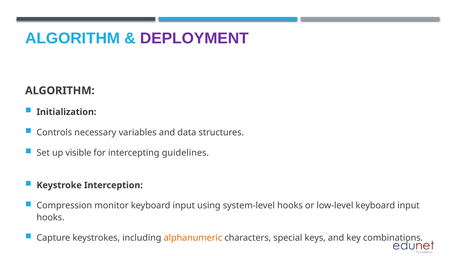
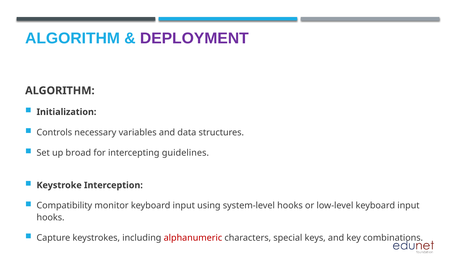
visible: visible -> broad (78, 153)
Compression: Compression -> Compatibility (64, 206)
alphanumeric colour: orange -> red (193, 238)
